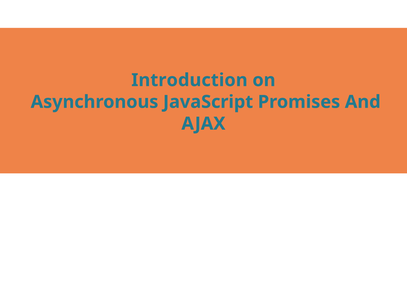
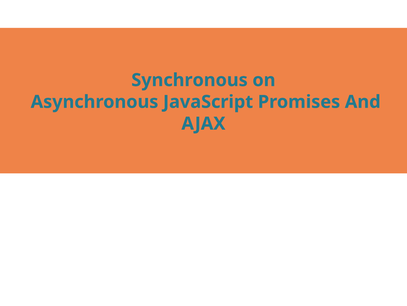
Introduction: Introduction -> Synchronous (190, 80)
